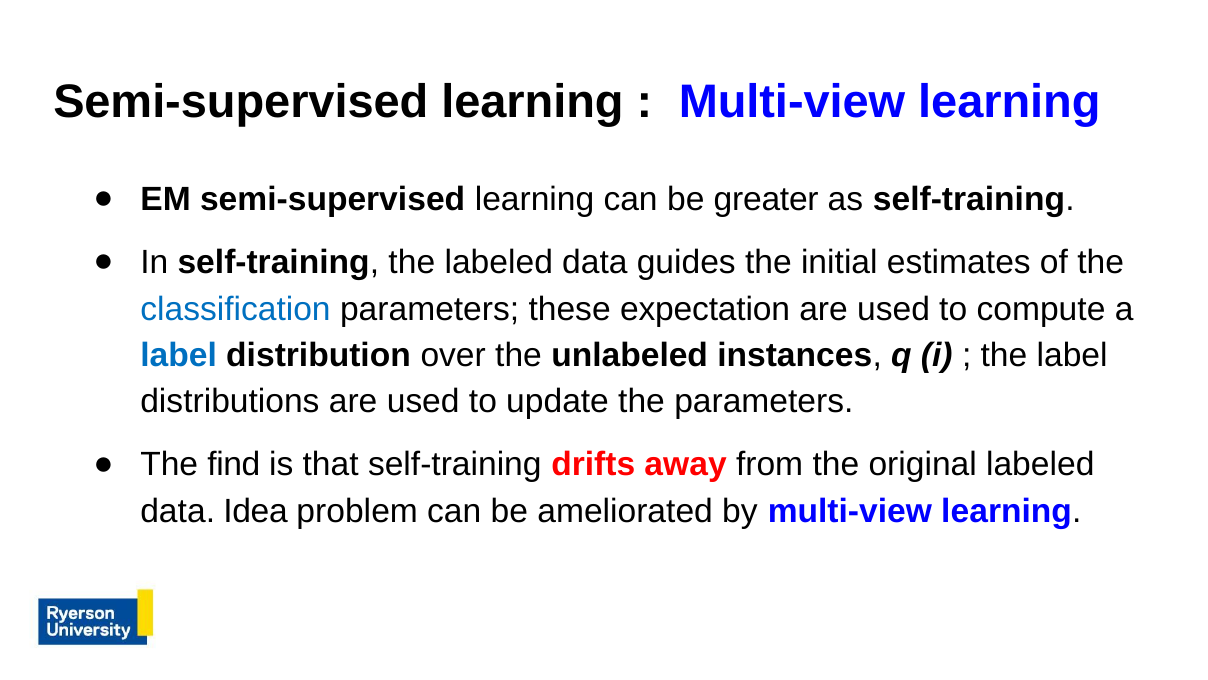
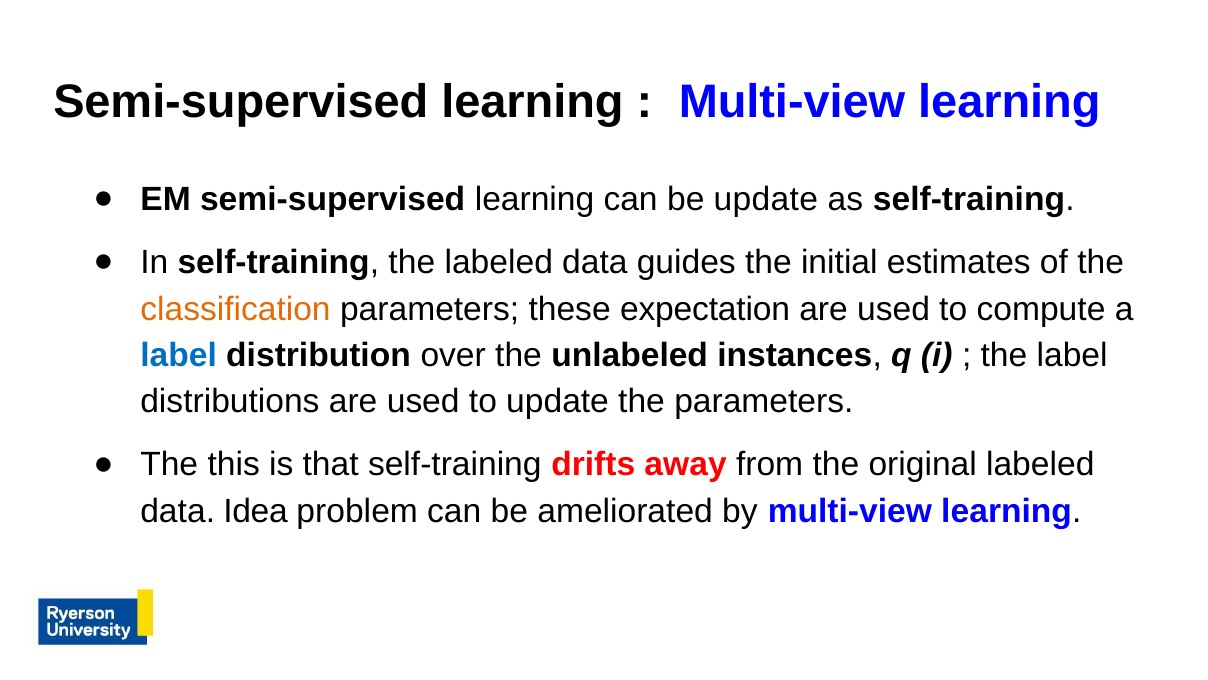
be greater: greater -> update (766, 199)
classification colour: blue -> orange (236, 309)
find: find -> this (234, 465)
